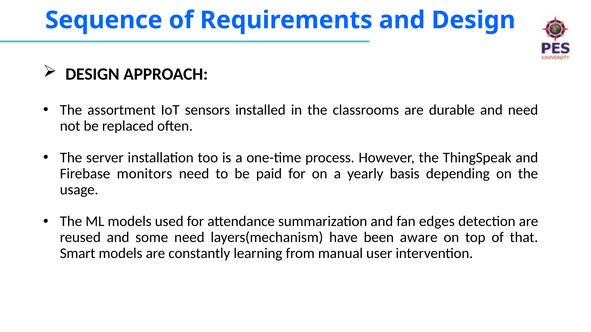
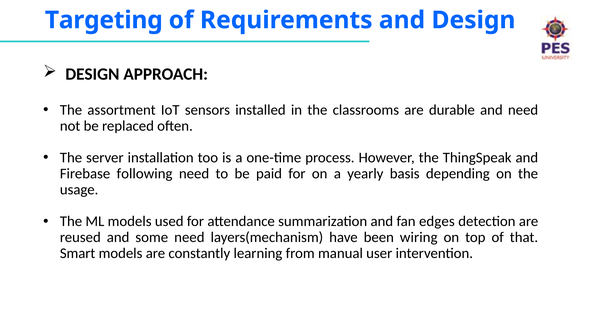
Sequence: Sequence -> Targeting (104, 20)
monitors: monitors -> following (145, 174)
aware: aware -> wiring (419, 238)
